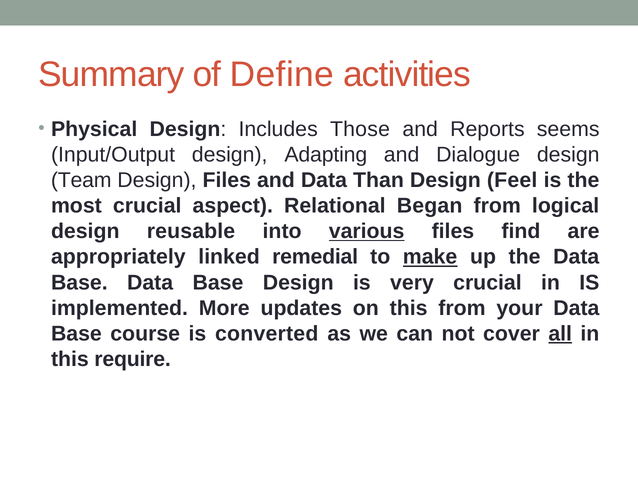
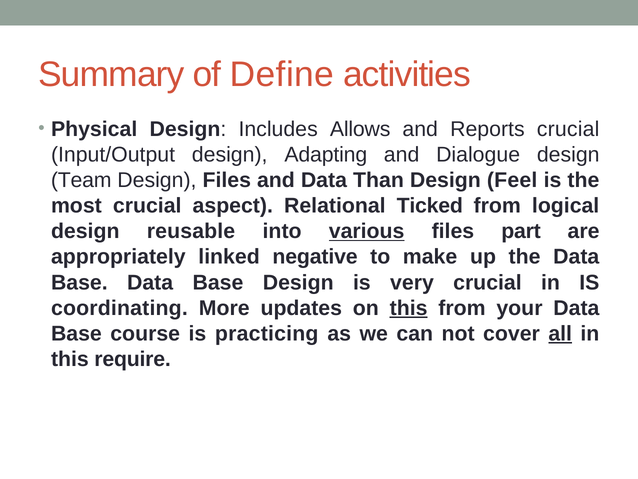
Those: Those -> Allows (360, 129)
Reports seems: seems -> crucial (568, 129)
Began: Began -> Ticked (430, 206)
find: find -> part (521, 231)
remedial: remedial -> negative (315, 257)
make underline: present -> none (430, 257)
implemented: implemented -> coordinating (119, 308)
this underline: none -> present (409, 308)
converted: converted -> practicing (267, 333)
